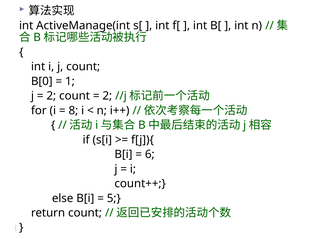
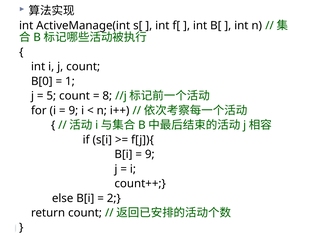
2: 2 -> 5 (51, 96)
2: 2 -> 8 (107, 96)
8: 8 -> 9 (73, 110)
6: 6 -> 9 (150, 154)
5: 5 -> 2 (114, 198)
